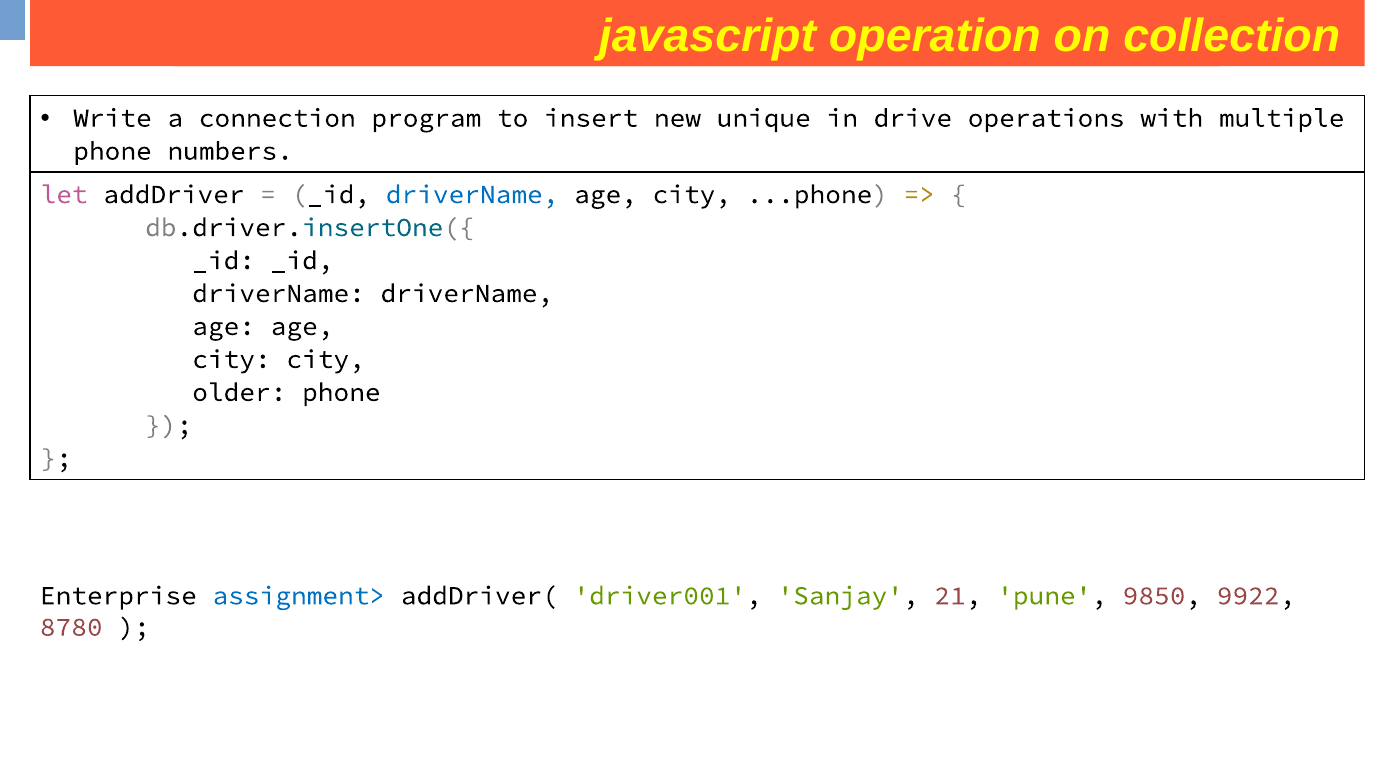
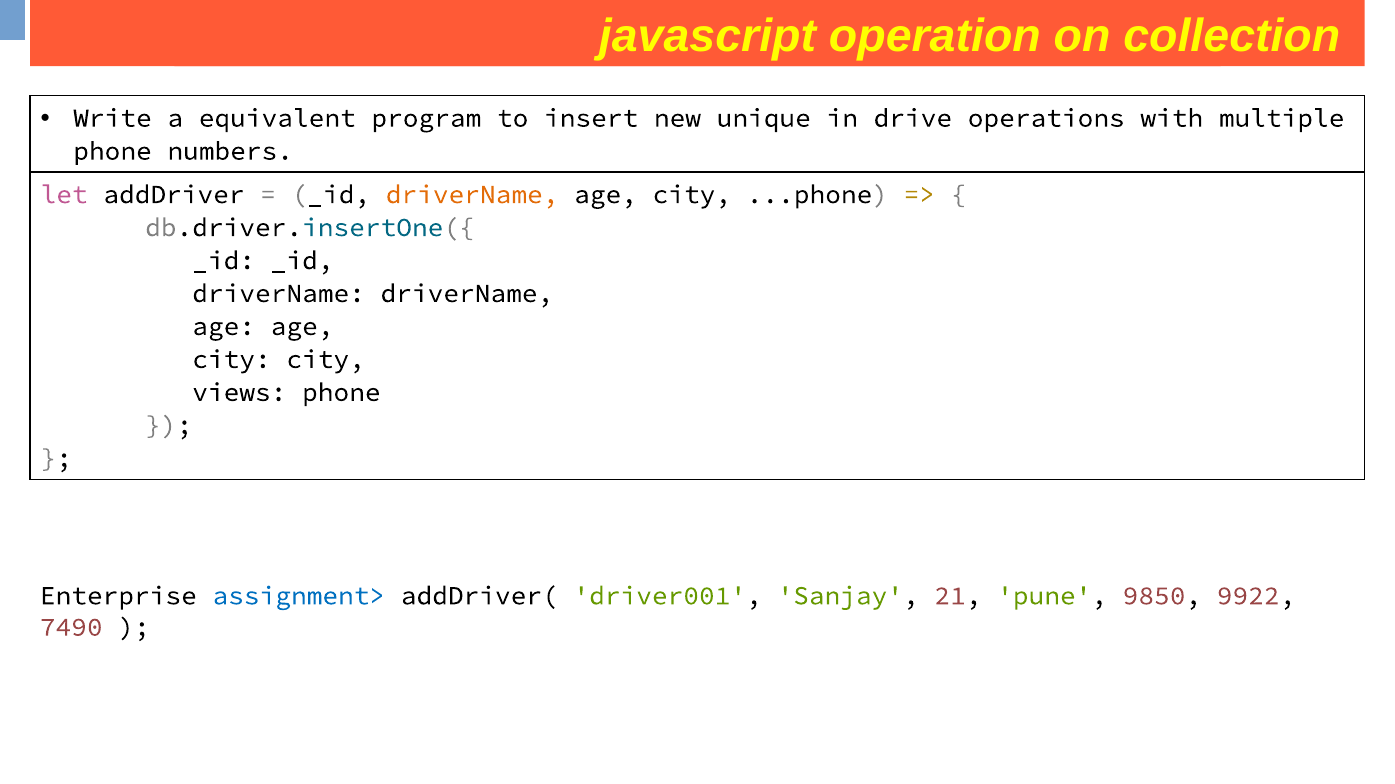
connection: connection -> equivalent (277, 118)
driverName colour: blue -> orange (472, 195)
older: older -> views (239, 393)
8780: 8780 -> 7490 (71, 628)
